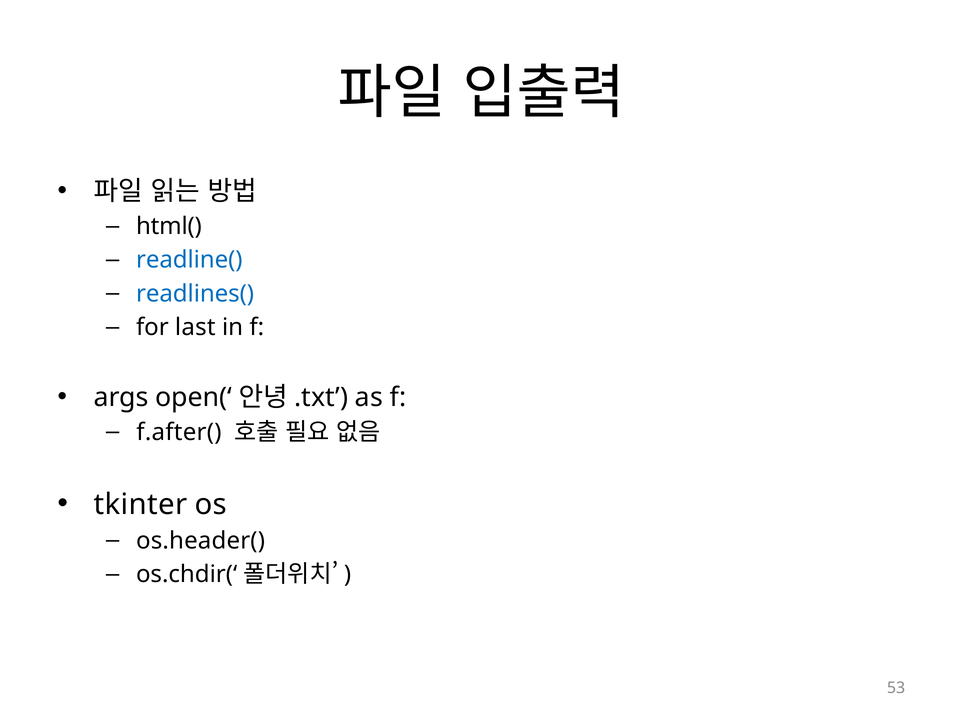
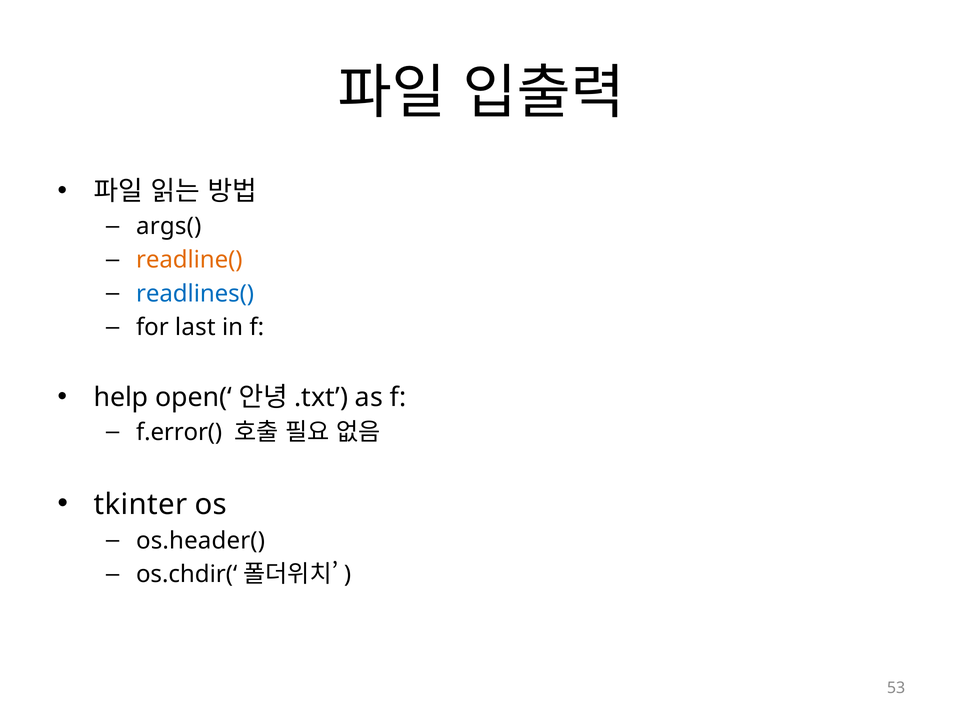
html(: html( -> args( (169, 226)
readline( colour: blue -> orange (189, 260)
args: args -> help (121, 397)
f.after(: f.after( -> f.error( (179, 432)
